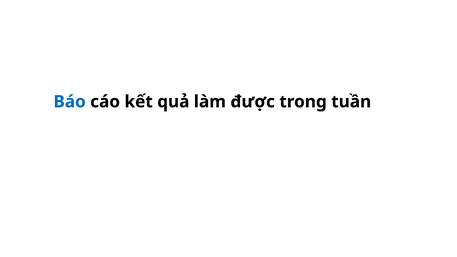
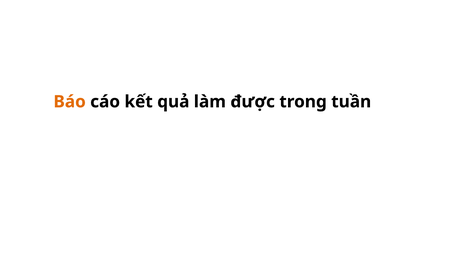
Báo colour: blue -> orange (70, 102)
